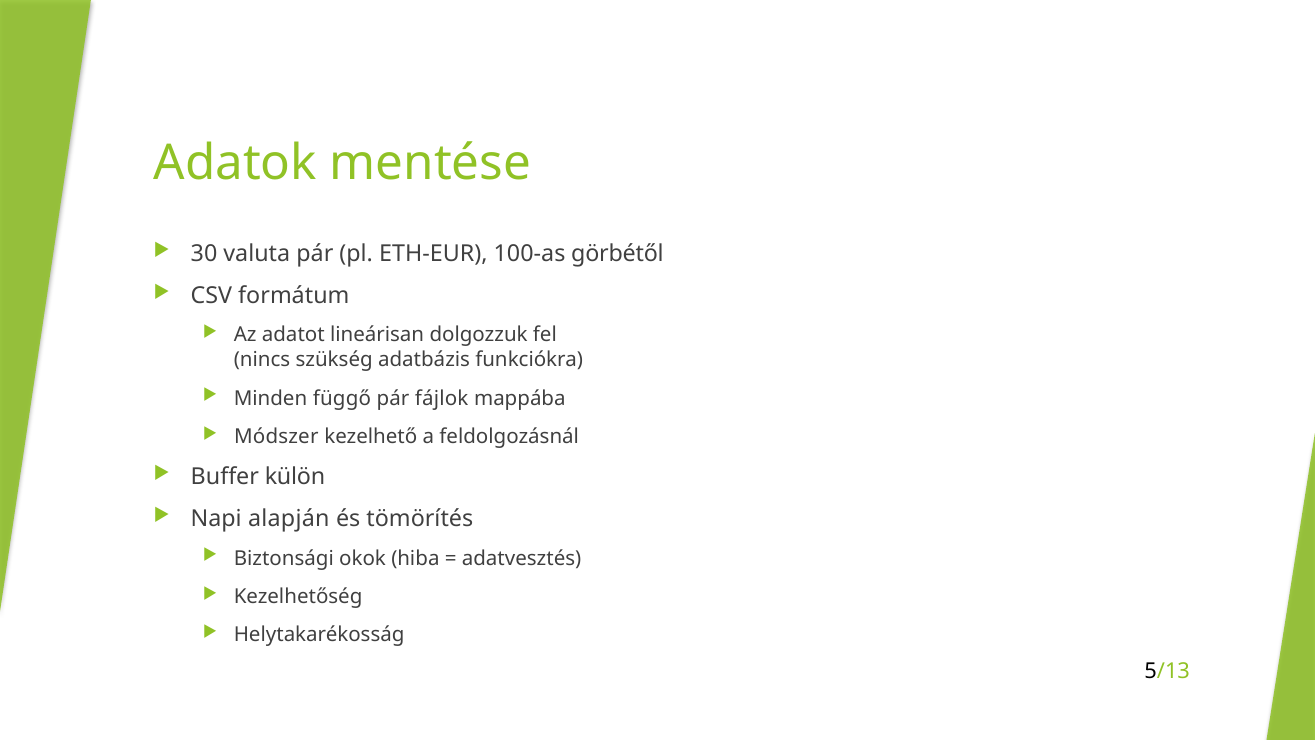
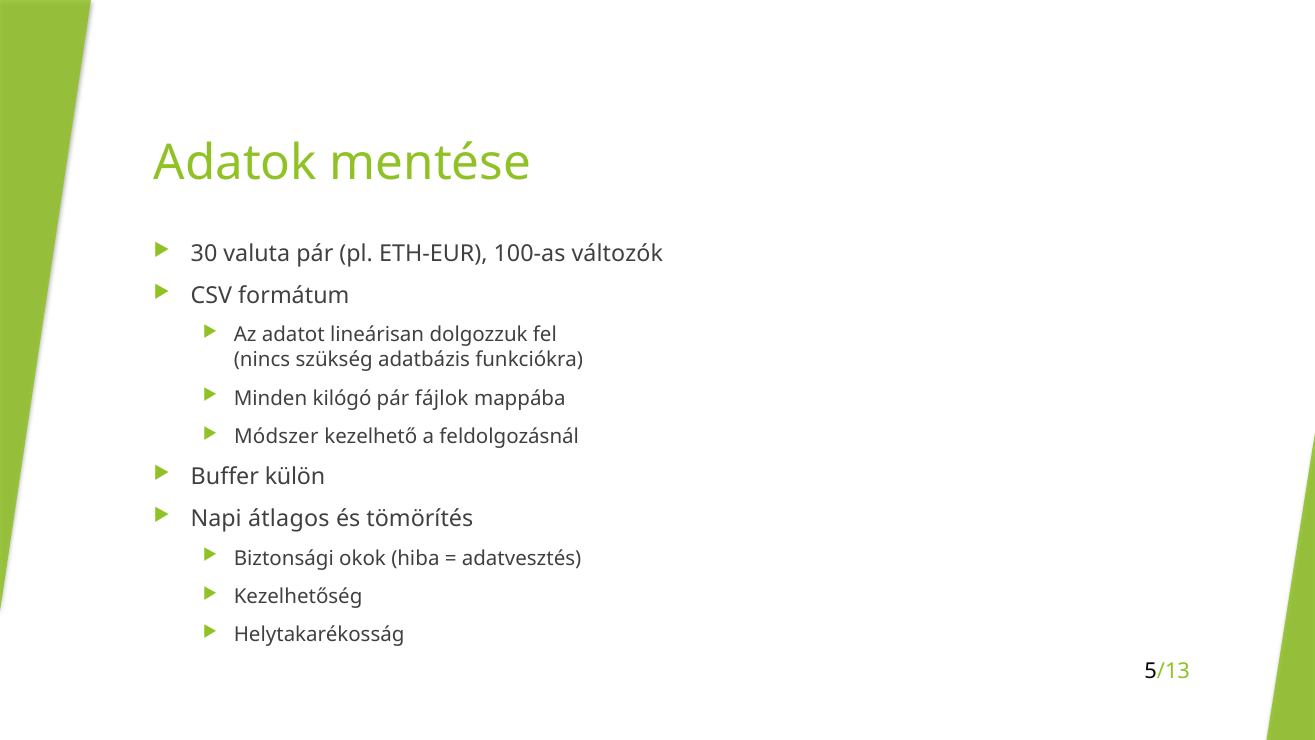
görbétől: görbétől -> változók (617, 254)
függő: függő -> kilógó (342, 398)
alapján: alapján -> átlagos (289, 518)
